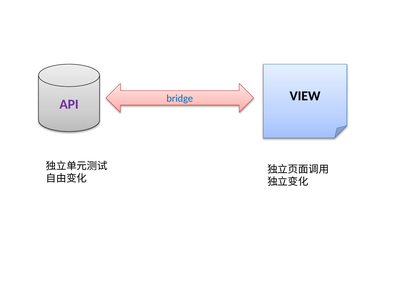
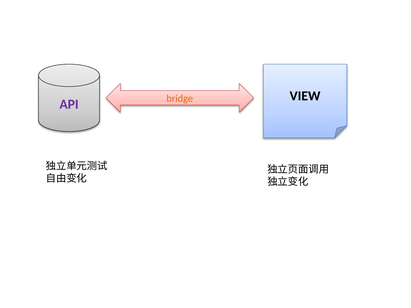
bridge colour: blue -> orange (180, 99)
